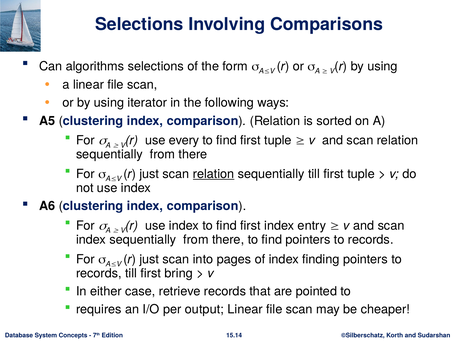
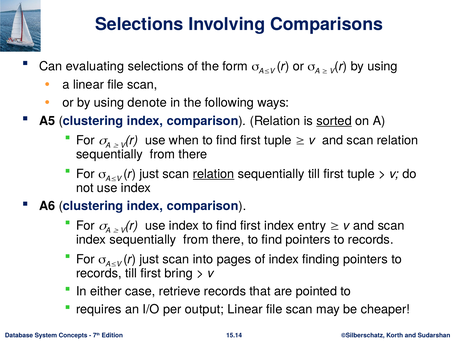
algorithms: algorithms -> evaluating (95, 66)
iterator: iterator -> denote (147, 103)
sorted underline: none -> present (334, 121)
every: every -> when (184, 140)
